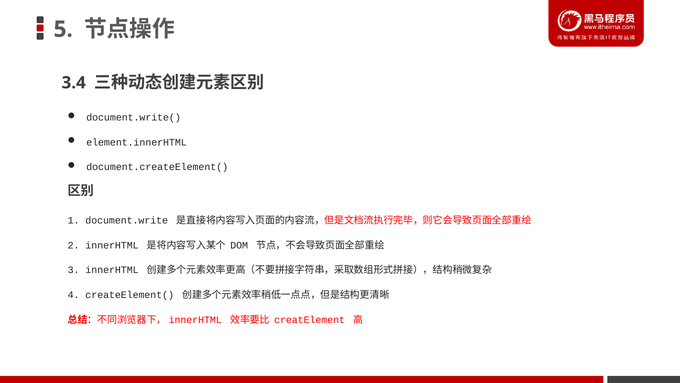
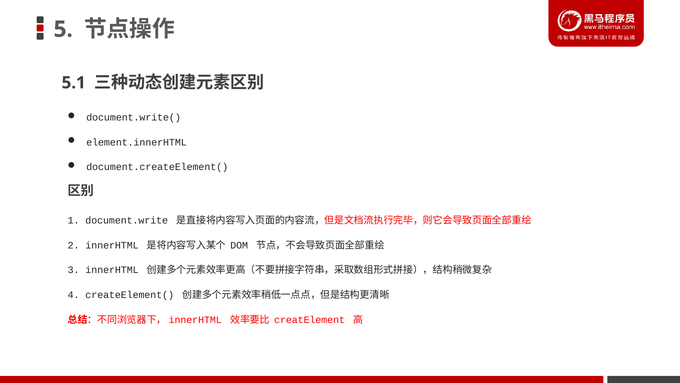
3.4: 3.4 -> 5.1 (74, 83)
